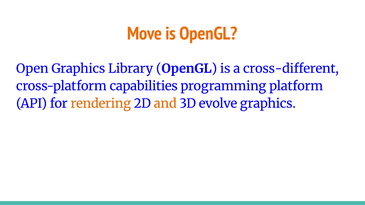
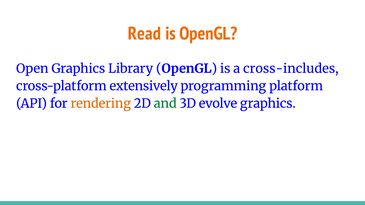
Move: Move -> Read (144, 34)
cross-different: cross-different -> cross-includes (291, 69)
capabilities: capabilities -> extensively (144, 86)
and colour: orange -> green (165, 104)
